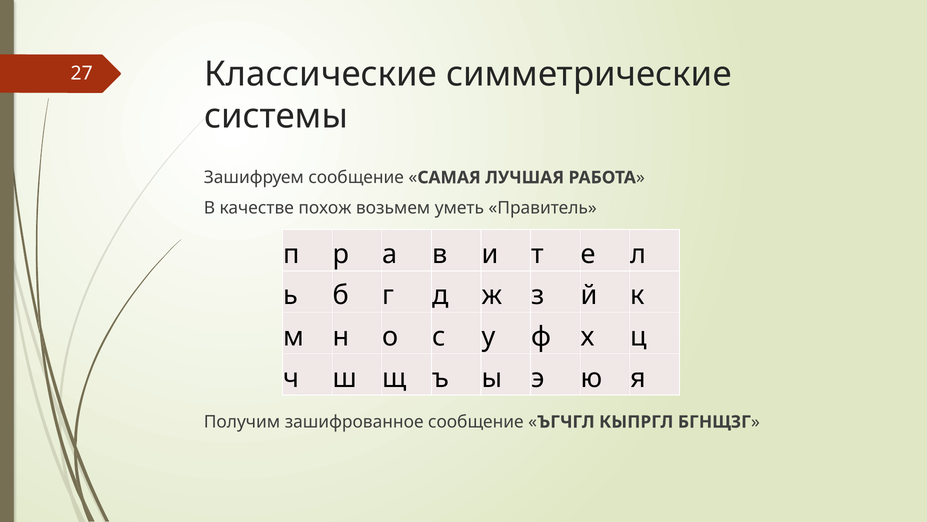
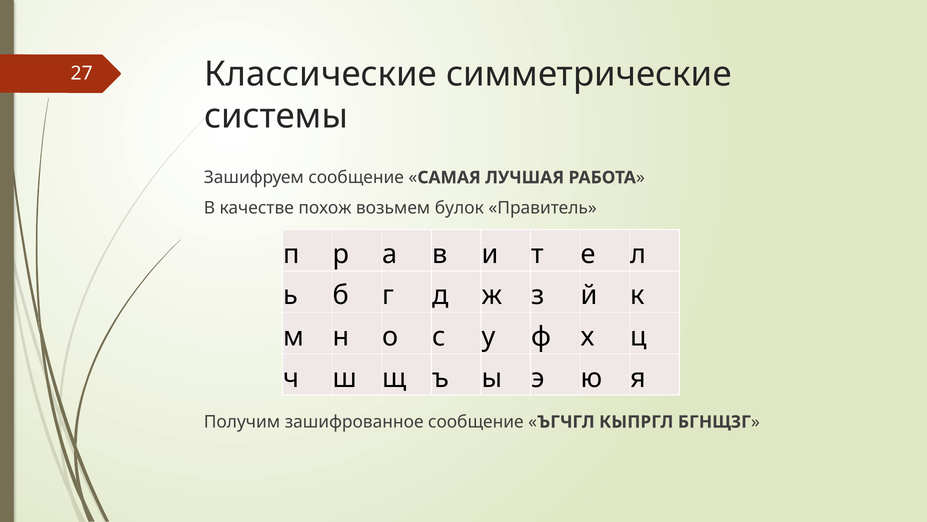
уметь: уметь -> булок (459, 208)
